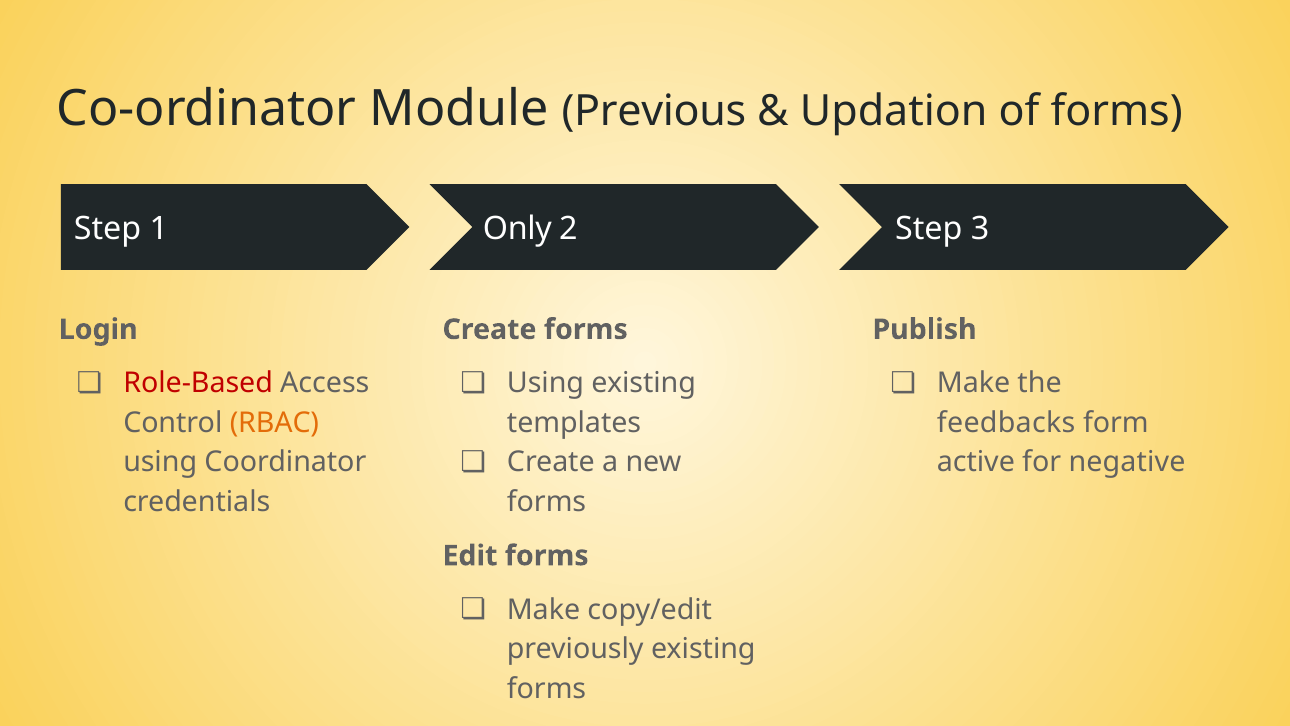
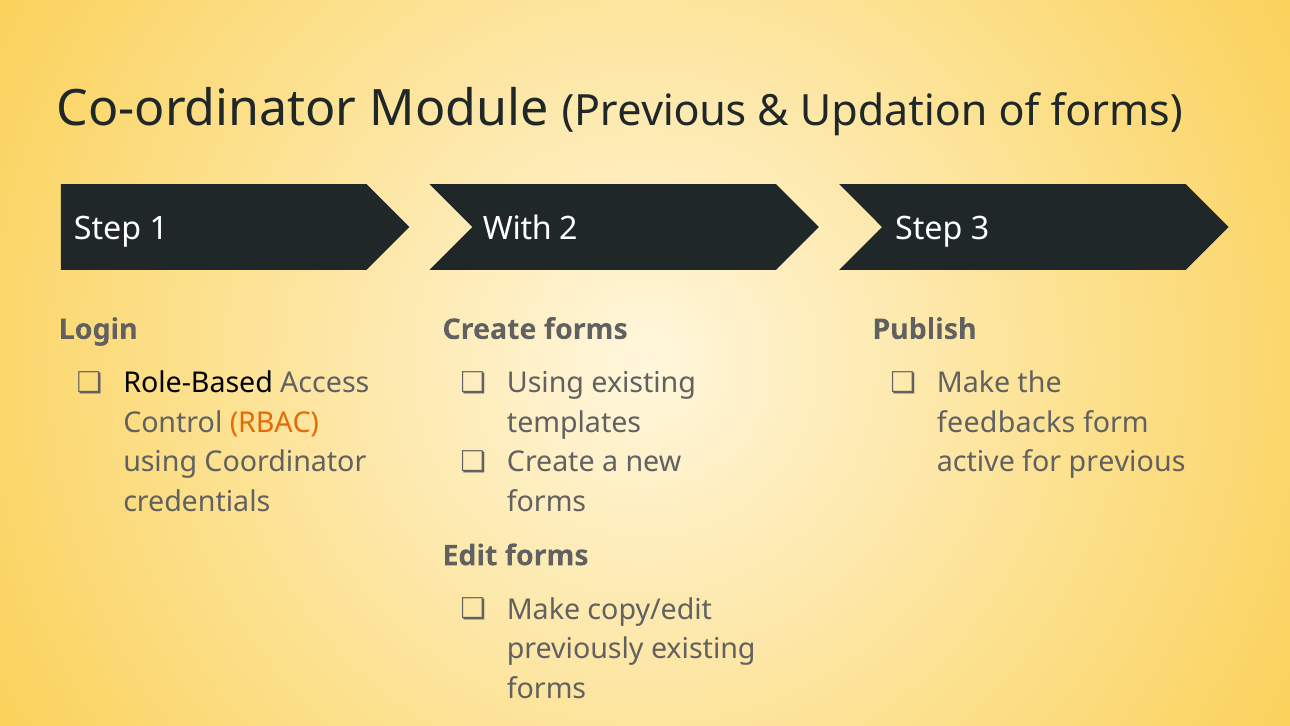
Only: Only -> With (517, 229)
Role-Based colour: red -> black (198, 383)
for negative: negative -> previous (1127, 462)
